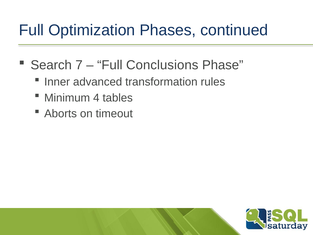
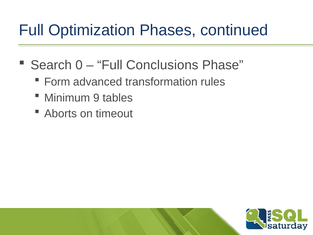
7: 7 -> 0 (79, 65)
Inner: Inner -> Form (57, 82)
4: 4 -> 9 (96, 98)
